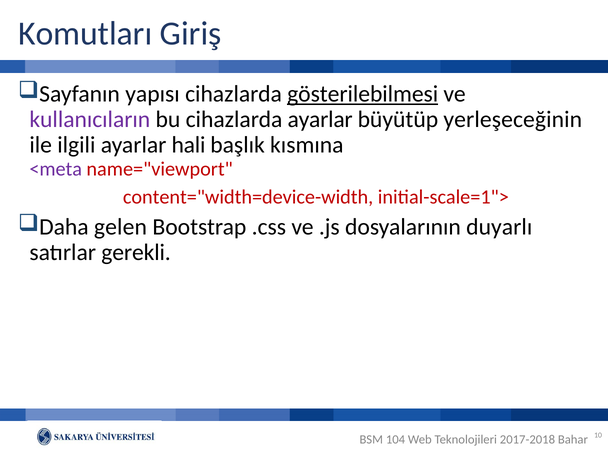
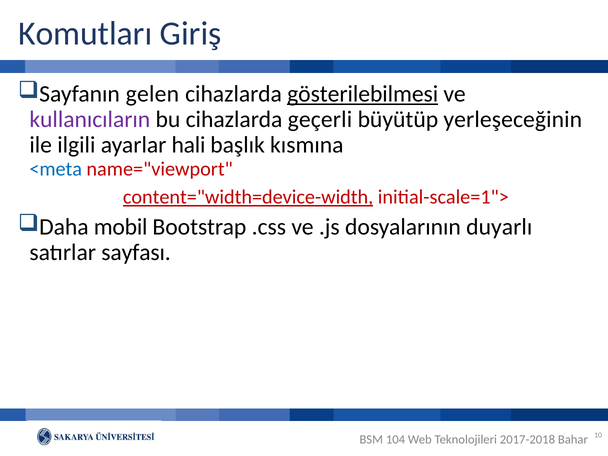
yapısı: yapısı -> gelen (152, 94)
cihazlarda ayarlar: ayarlar -> geçerli (320, 120)
<meta colour: purple -> blue (56, 169)
content="width=device-width underline: none -> present (248, 197)
gelen: gelen -> mobil (121, 227)
gerekli: gerekli -> sayfası (136, 253)
